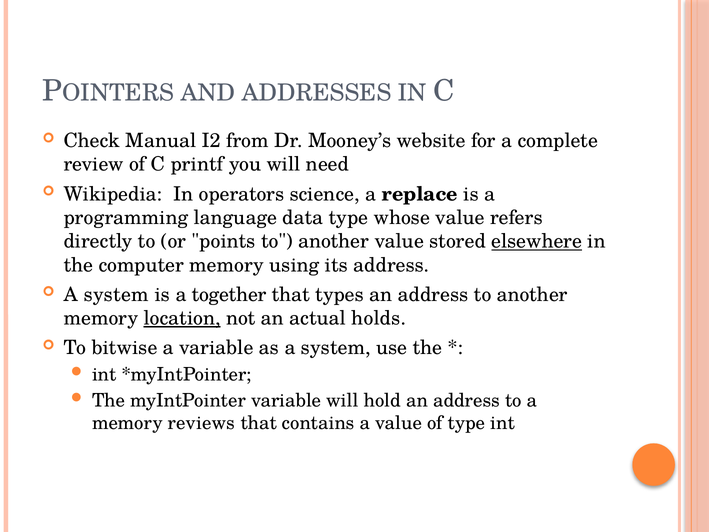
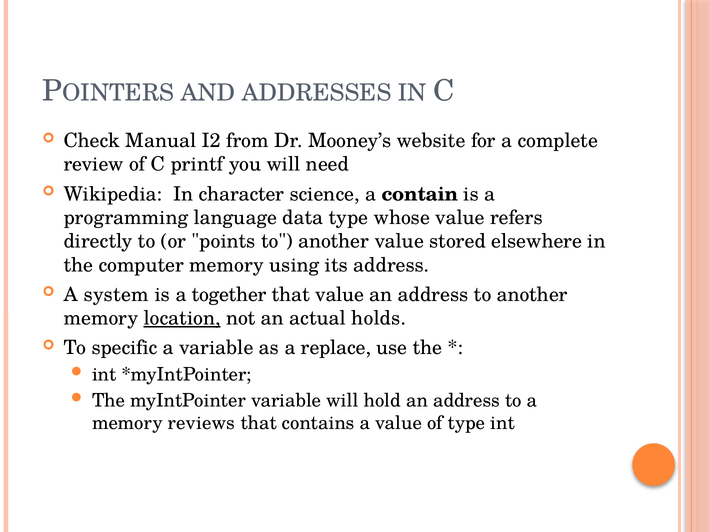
operators: operators -> character (241, 194)
replace: replace -> contain (420, 194)
elsewhere underline: present -> none (537, 241)
that types: types -> value (340, 294)
bitwise: bitwise -> specific (125, 348)
as a system: system -> replace (336, 348)
